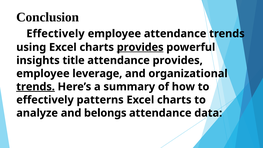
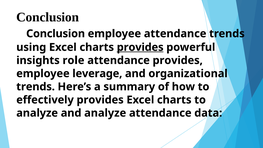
Effectively: Effectively -> Conclusion (56, 34)
title: title -> role (73, 60)
trends underline: present -> none (36, 87)
effectively patterns: patterns -> provides (100, 100)
and belongs: belongs -> analyze (105, 113)
